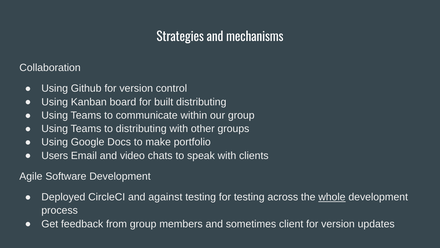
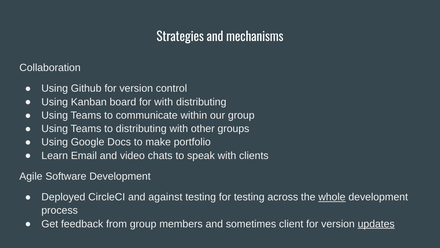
for built: built -> with (164, 102)
Users: Users -> Learn (55, 155)
updates underline: none -> present (376, 223)
